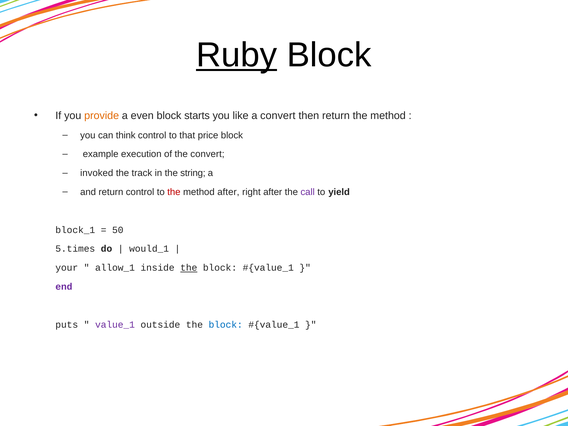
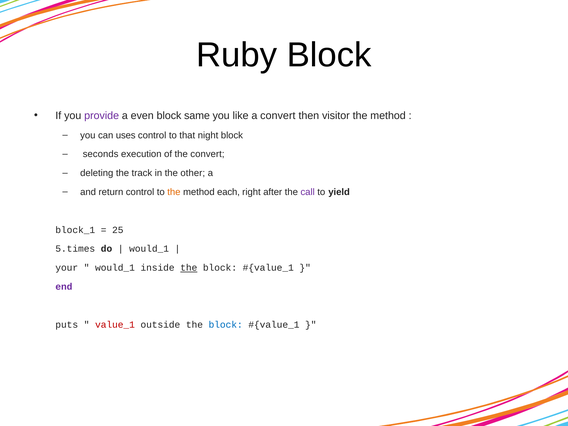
Ruby underline: present -> none (237, 55)
provide colour: orange -> purple (102, 116)
starts: starts -> same (197, 116)
then return: return -> visitor (336, 116)
think: think -> uses (126, 135)
price: price -> night (208, 135)
example: example -> seconds (101, 154)
invoked: invoked -> deleting (97, 173)
string: string -> other (193, 173)
the colour: red -> orange (174, 192)
method after: after -> each (228, 192)
50: 50 -> 25 (118, 230)
allow_1: allow_1 -> would_1 (115, 268)
value_1 colour: purple -> red (115, 325)
